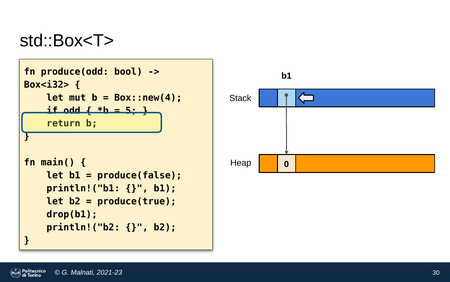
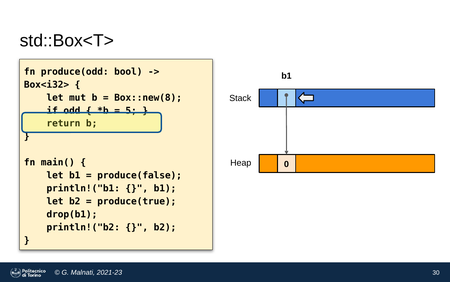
Box::new(4: Box::new(4 -> Box::new(8 (148, 97)
